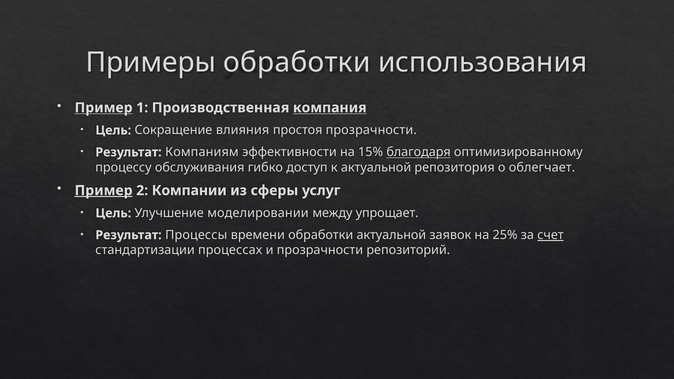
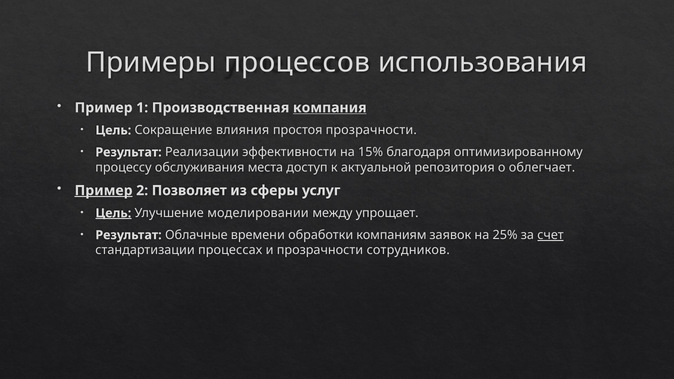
Примеры обработки: обработки -> процессов (297, 62)
Пример underline: present -> none (104, 108)
Компаниям: Компаниям -> Реализации (202, 152)
благодаря underline: present -> none (419, 152)
гибко: гибко -> места (265, 167)
Компании: Компании -> Позволяет (189, 191)
Цель underline: none -> present (113, 213)
Процессы: Процессы -> Облачные (196, 235)
обработки актуальной: актуальной -> компаниям (391, 235)
репозиторий: репозиторий -> сотрудников (408, 250)
